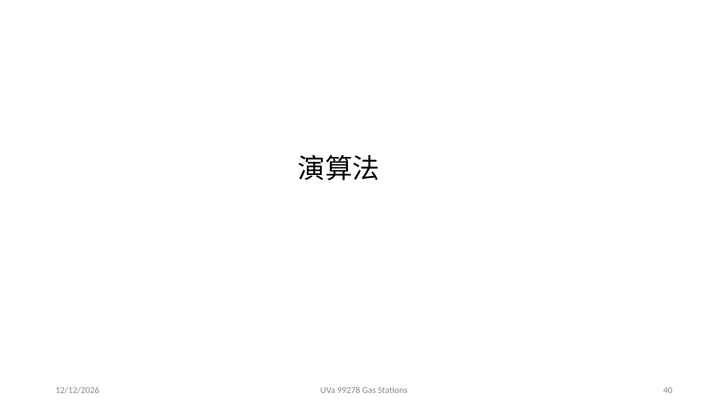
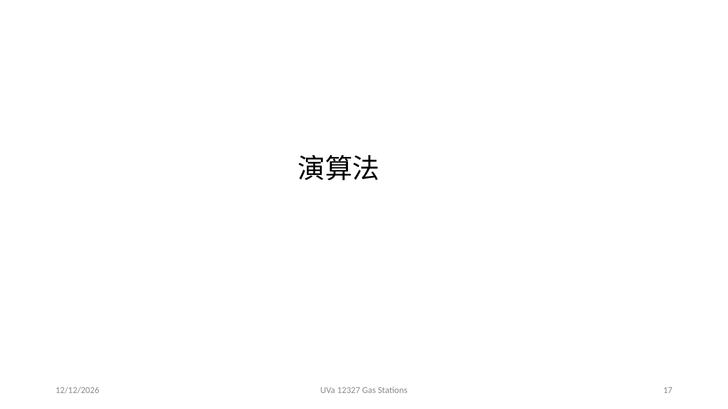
99278: 99278 -> 12327 (349, 391)
40: 40 -> 17 (668, 391)
